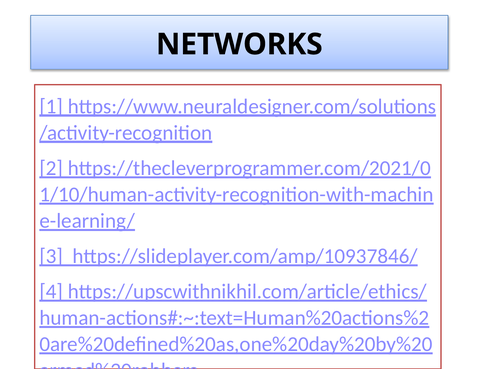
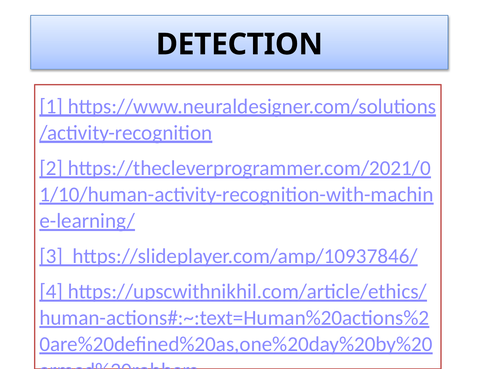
NETWORKS: NETWORKS -> DETECTION (239, 44)
